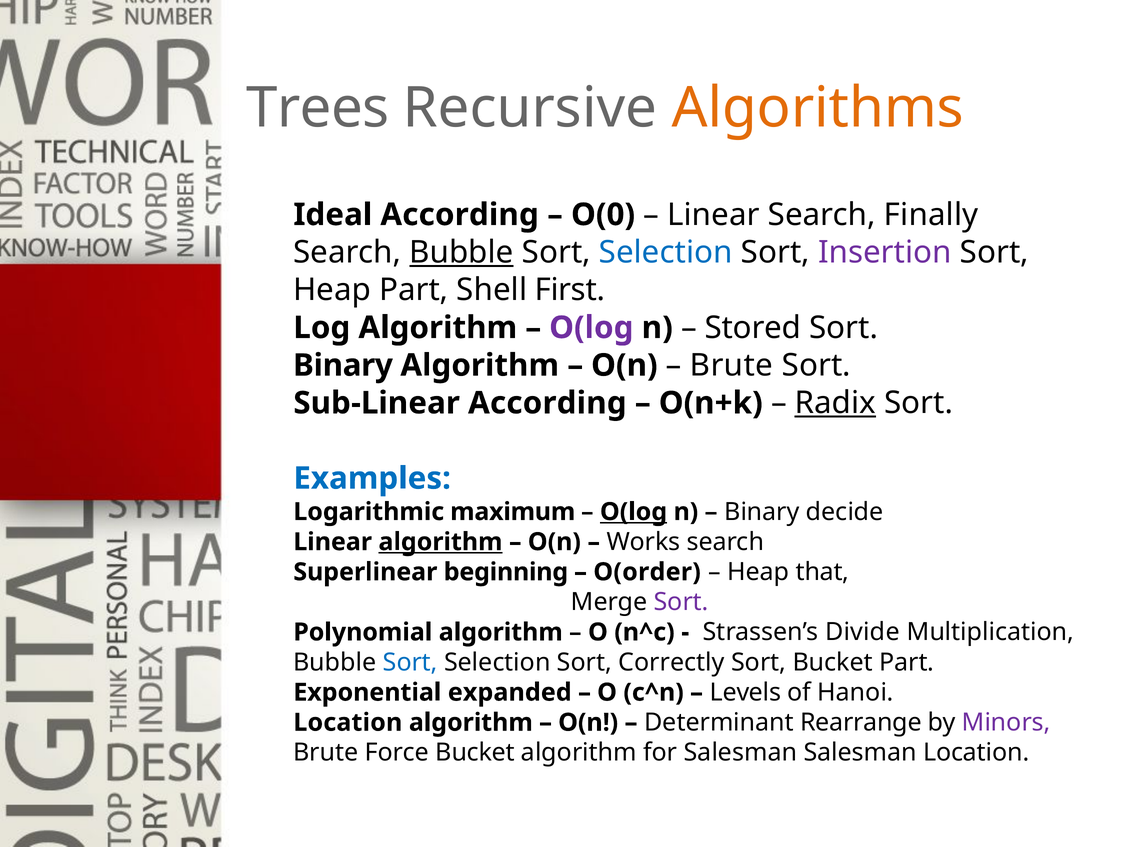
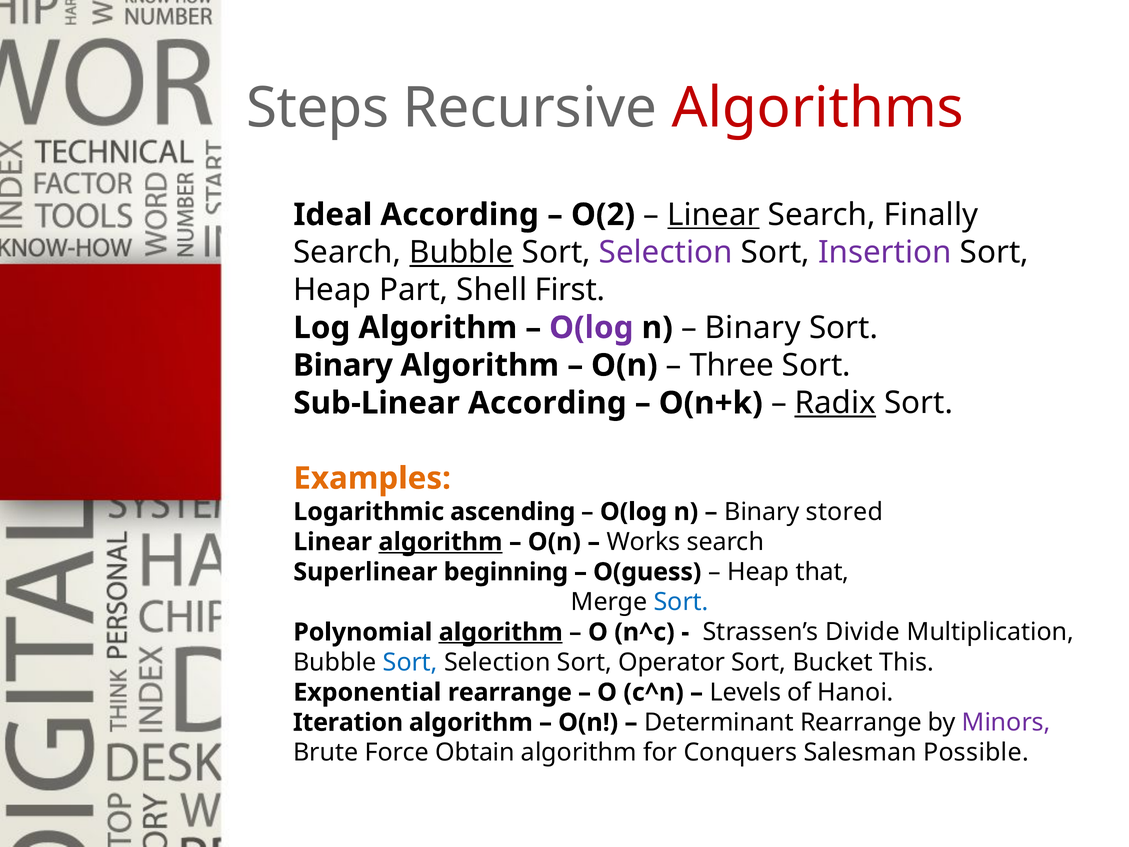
Trees: Trees -> Steps (318, 108)
Algorithms colour: orange -> red (818, 108)
O(0: O(0 -> O(2 (603, 215)
Linear underline: none -> present (714, 215)
Selection colour: blue -> purple (666, 252)
Stored: Stored -> Binary (753, 328)
Brute: Brute -> Three (732, 365)
Examples colour: blue -> orange (372, 478)
maximum: maximum -> ascending (513, 512)
O(log underline: present -> none (634, 512)
decide: decide -> stored (845, 512)
O(order: O(order -> O(guess (647, 572)
Sort colour: purple -> blue (681, 602)
algorithm underline: none -> present (501, 632)
Correctly: Correctly -> Operator (672, 662)
Bucket Part: Part -> This (907, 662)
Exponential expanded: expanded -> rearrange (510, 692)
Location: Location -> Iteration (348, 722)
Force Bucket: Bucket -> Obtain (475, 752)
for Salesman: Salesman -> Conquers (740, 752)
Salesman Location: Location -> Possible (976, 752)
